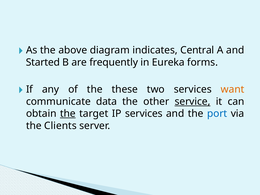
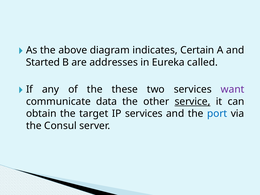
Central: Central -> Certain (197, 50)
frequently: frequently -> addresses (114, 62)
forms: forms -> called (203, 62)
want colour: orange -> purple (233, 89)
the underline: present -> none (68, 114)
Clients: Clients -> Consul (60, 126)
